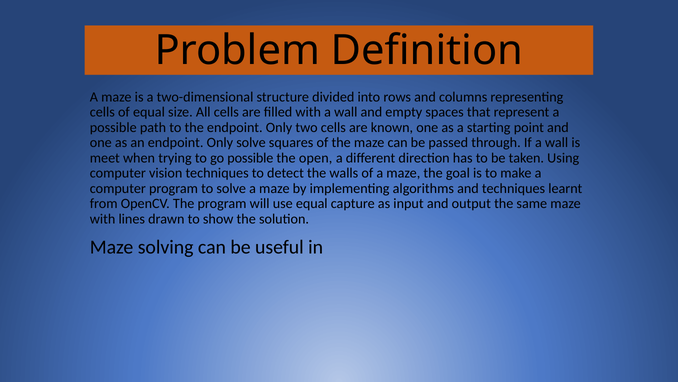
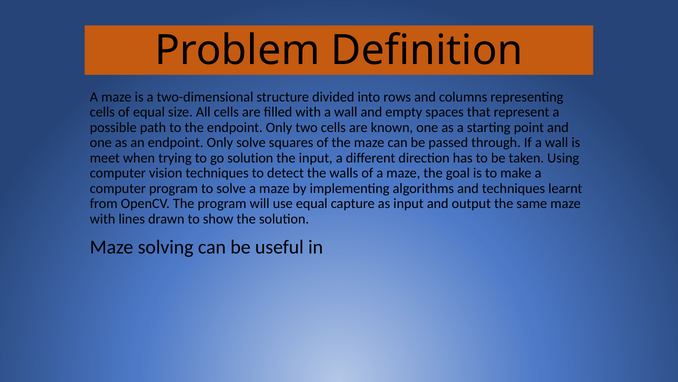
go possible: possible -> solution (250, 158)
the open: open -> input (316, 158)
